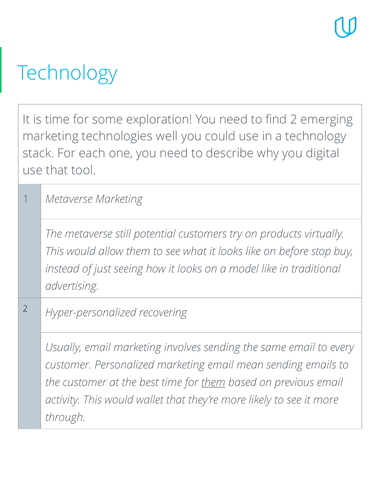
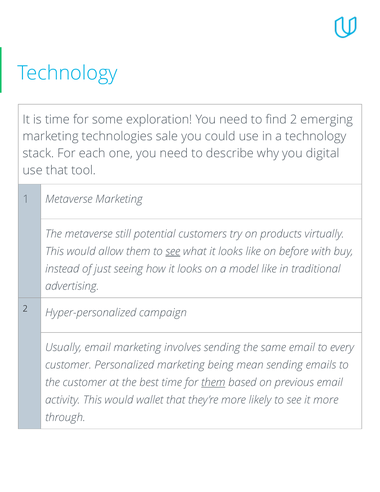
well: well -> sale (167, 136)
see underline: none -> present (173, 251)
stop: stop -> with (321, 251)
recovering: recovering -> campaign (163, 313)
marketing email: email -> being (221, 365)
